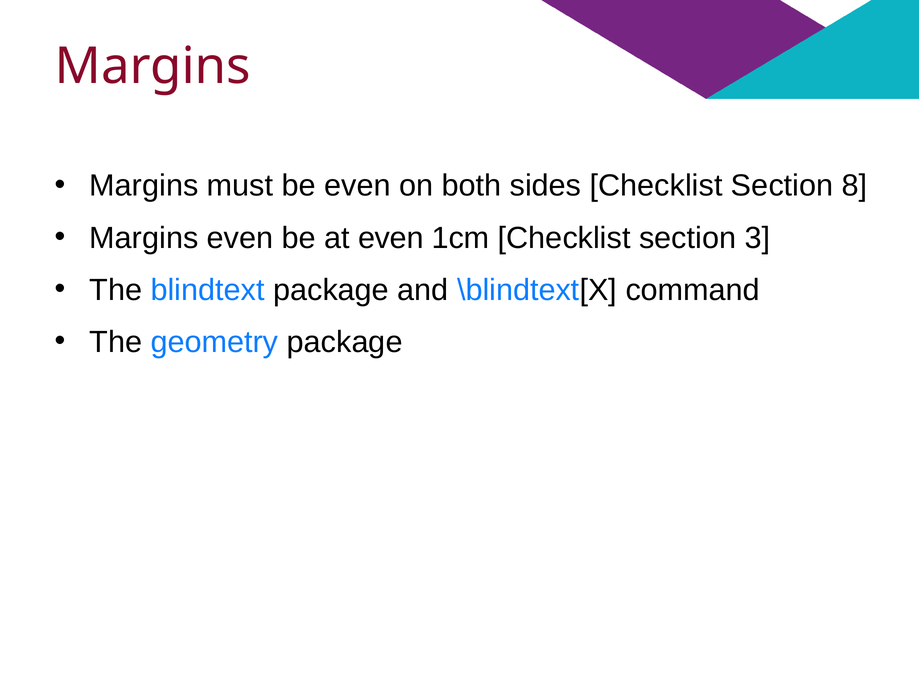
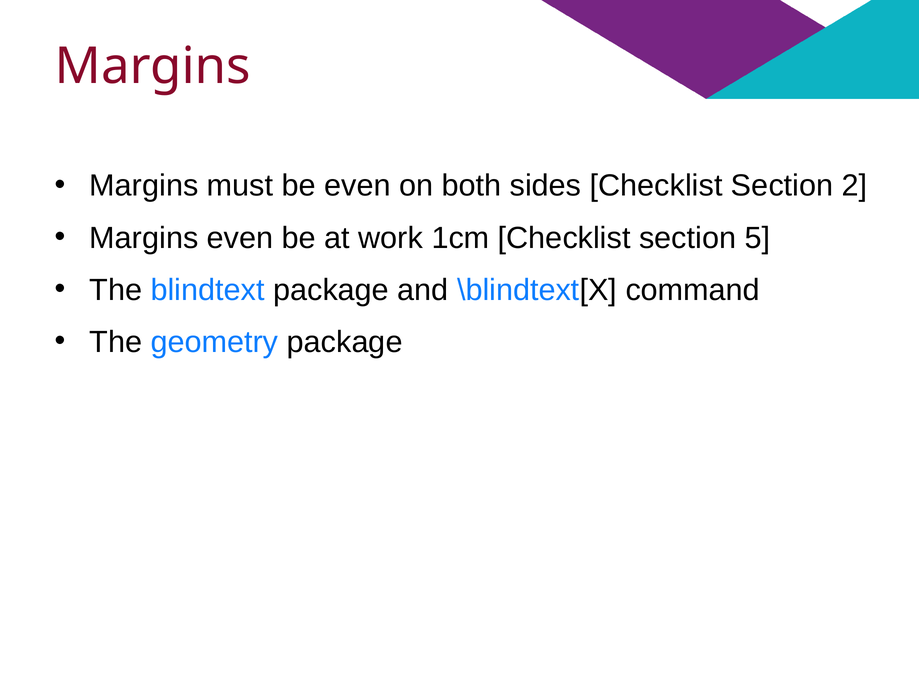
8: 8 -> 2 (854, 186)
at even: even -> work (391, 238)
3: 3 -> 5 (757, 238)
